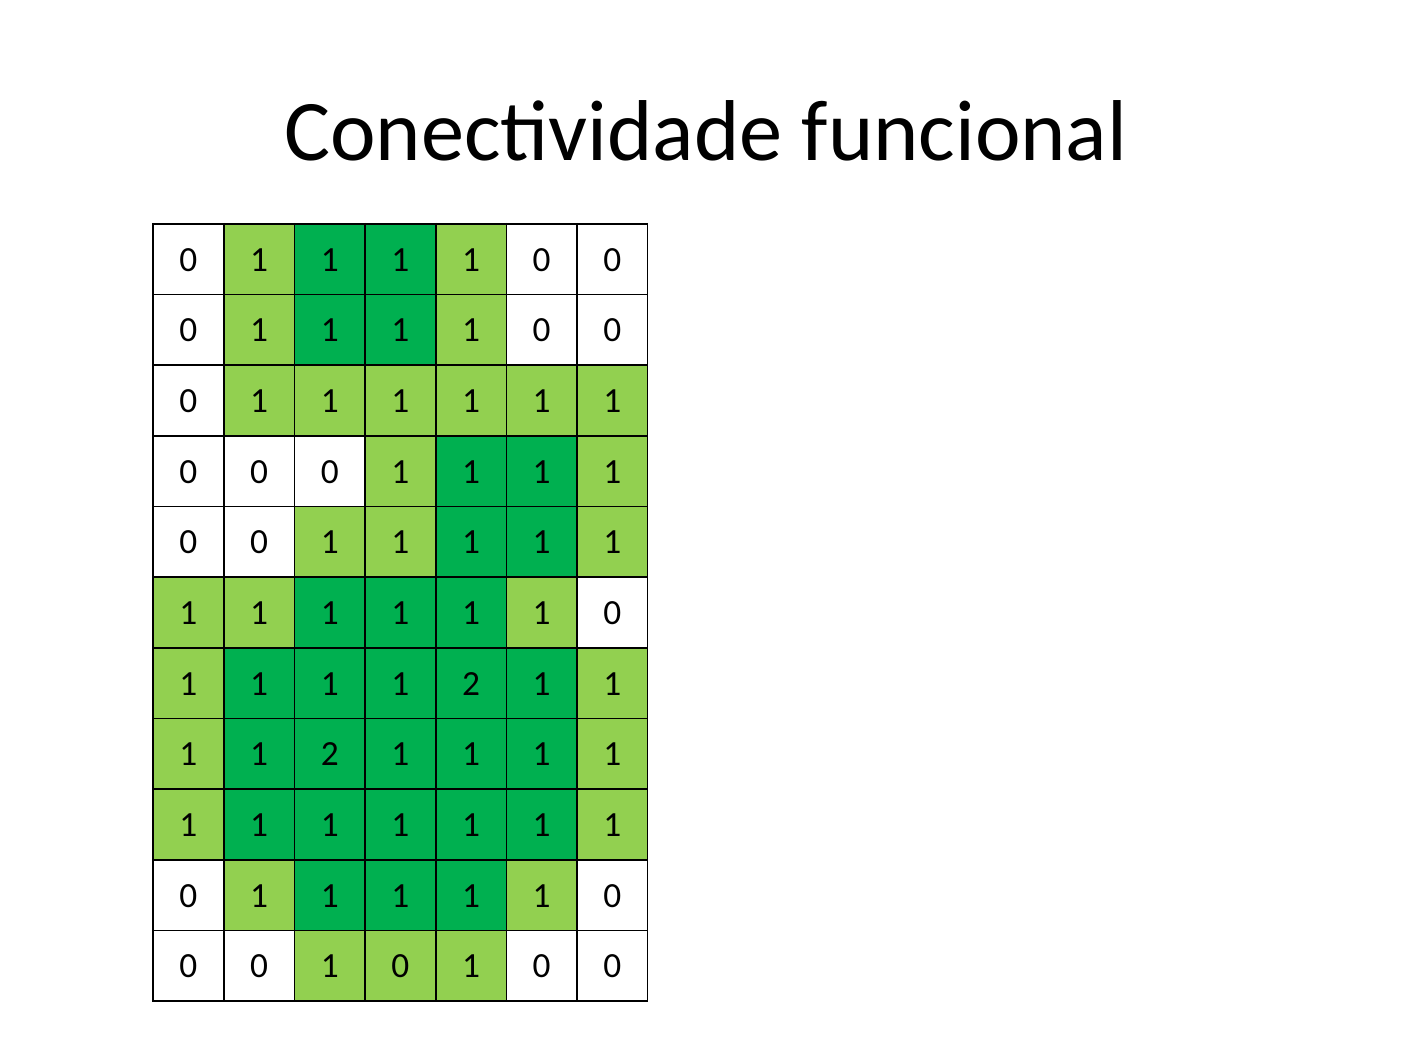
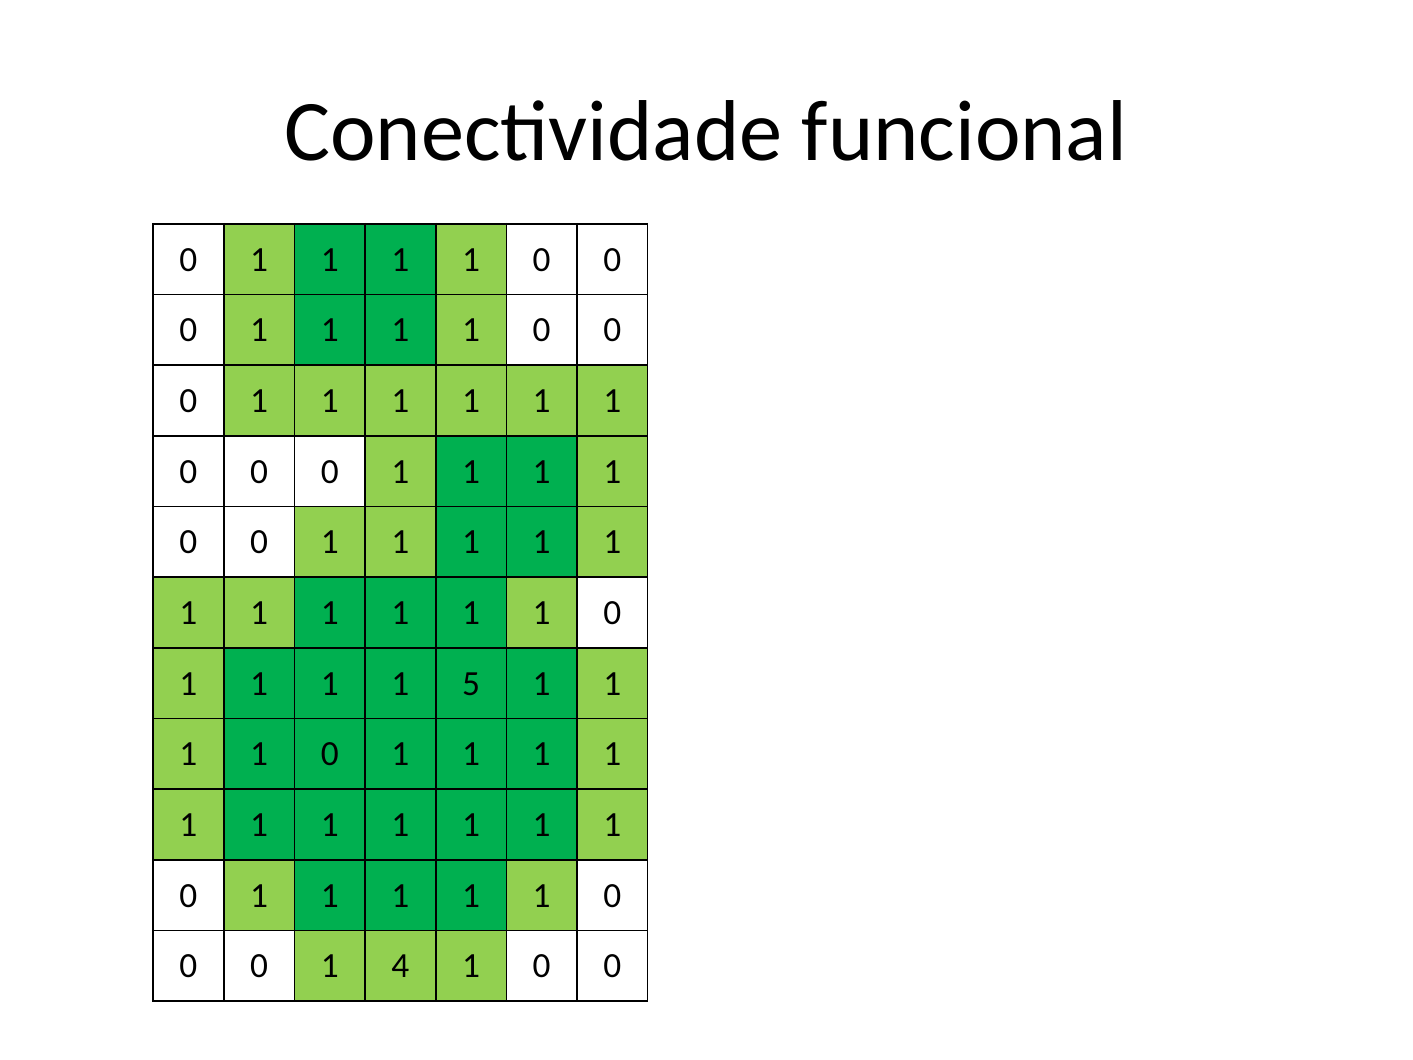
2: 2 -> 5 (471, 683)
2: 2 -> 0 (330, 754)
0 0 1 0: 0 -> 4 (400, 966)
